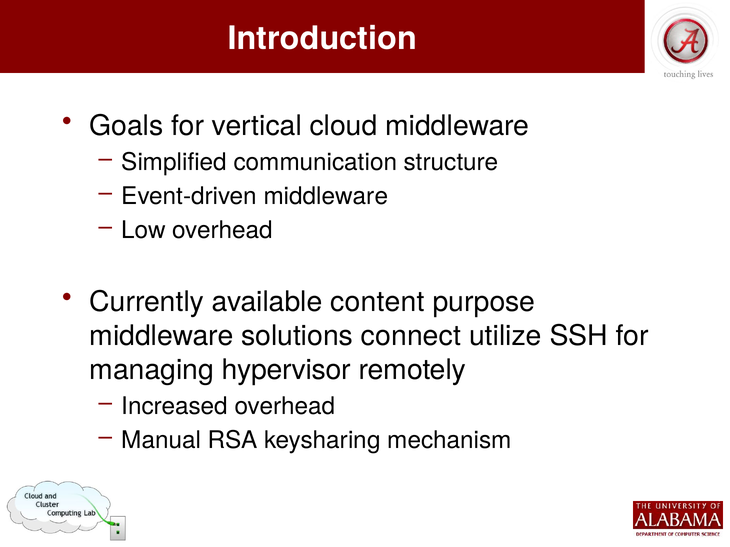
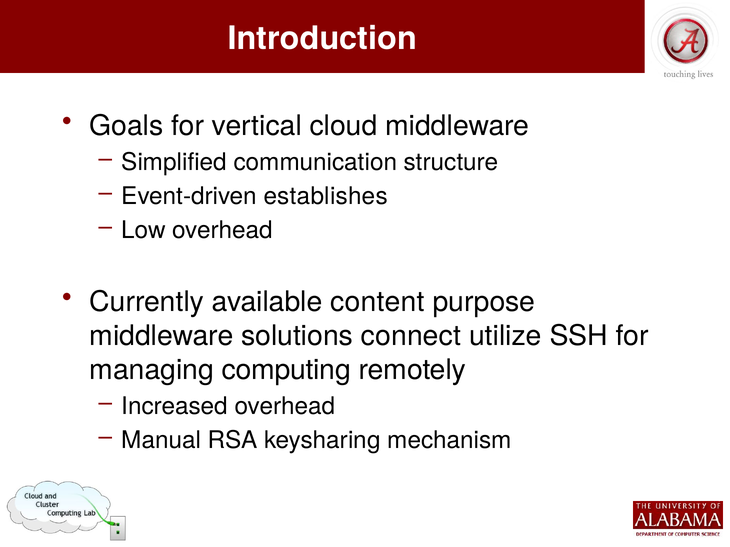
Event-driven middleware: middleware -> establishes (326, 196)
hypervisor: hypervisor -> computing (286, 370)
